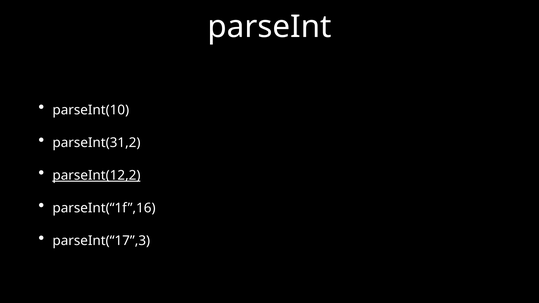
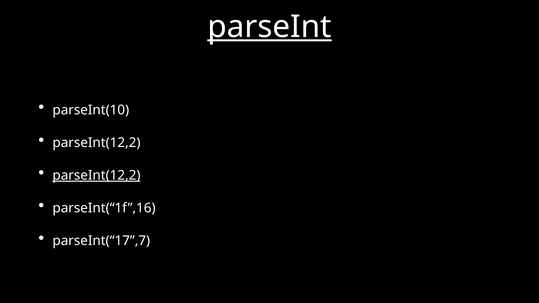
parseInt underline: none -> present (270, 27)
parseInt(31,2: parseInt(31,2 -> parseInt(12,2 (96, 143)
parseInt(“17”,3: parseInt(“17”,3 -> parseInt(“17”,7 (101, 241)
